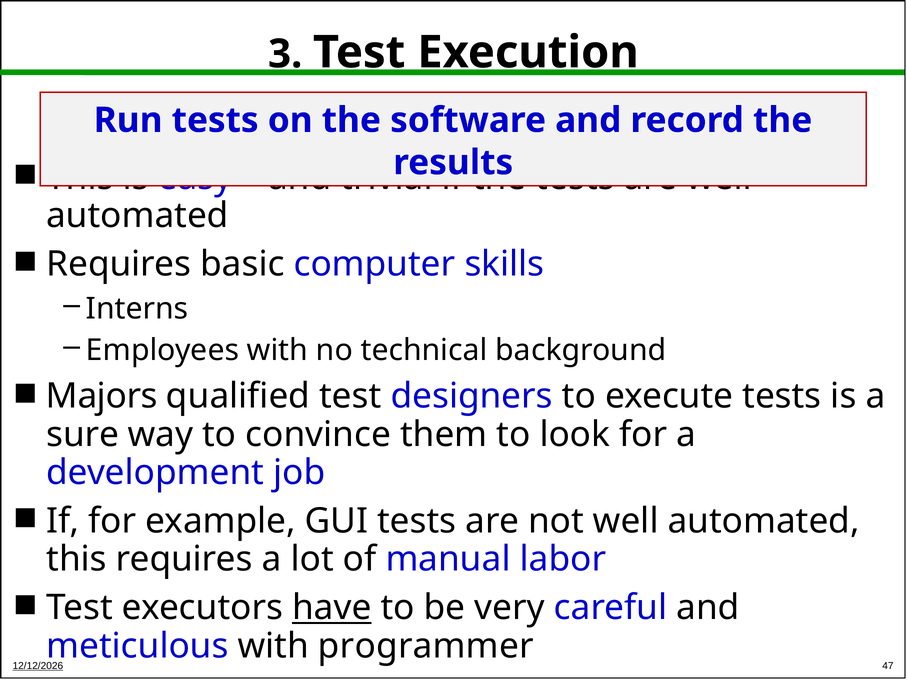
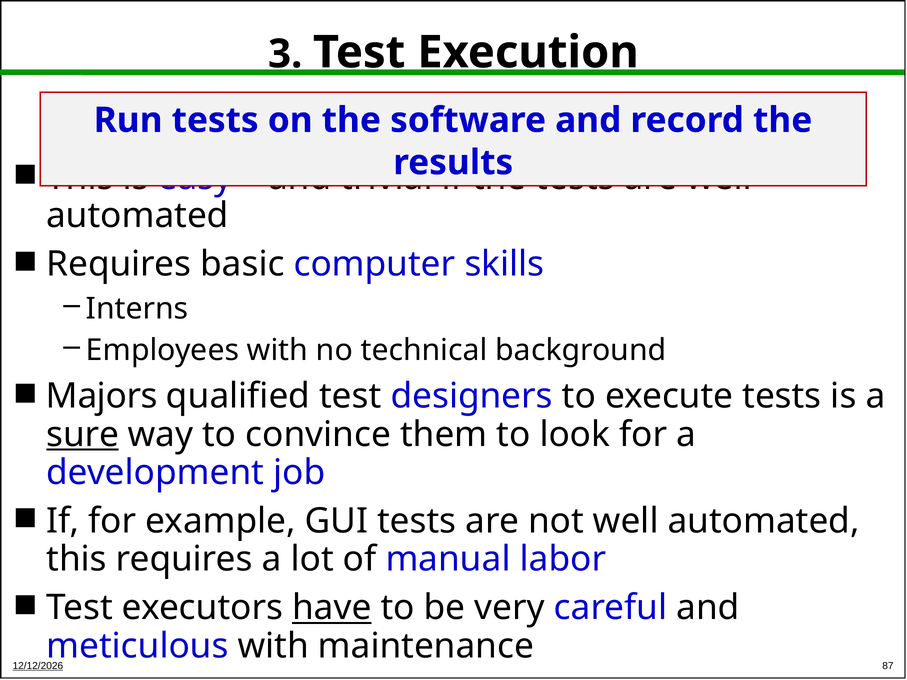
sure underline: none -> present (83, 435)
programmer: programmer -> maintenance (426, 646)
47: 47 -> 87 (888, 666)
